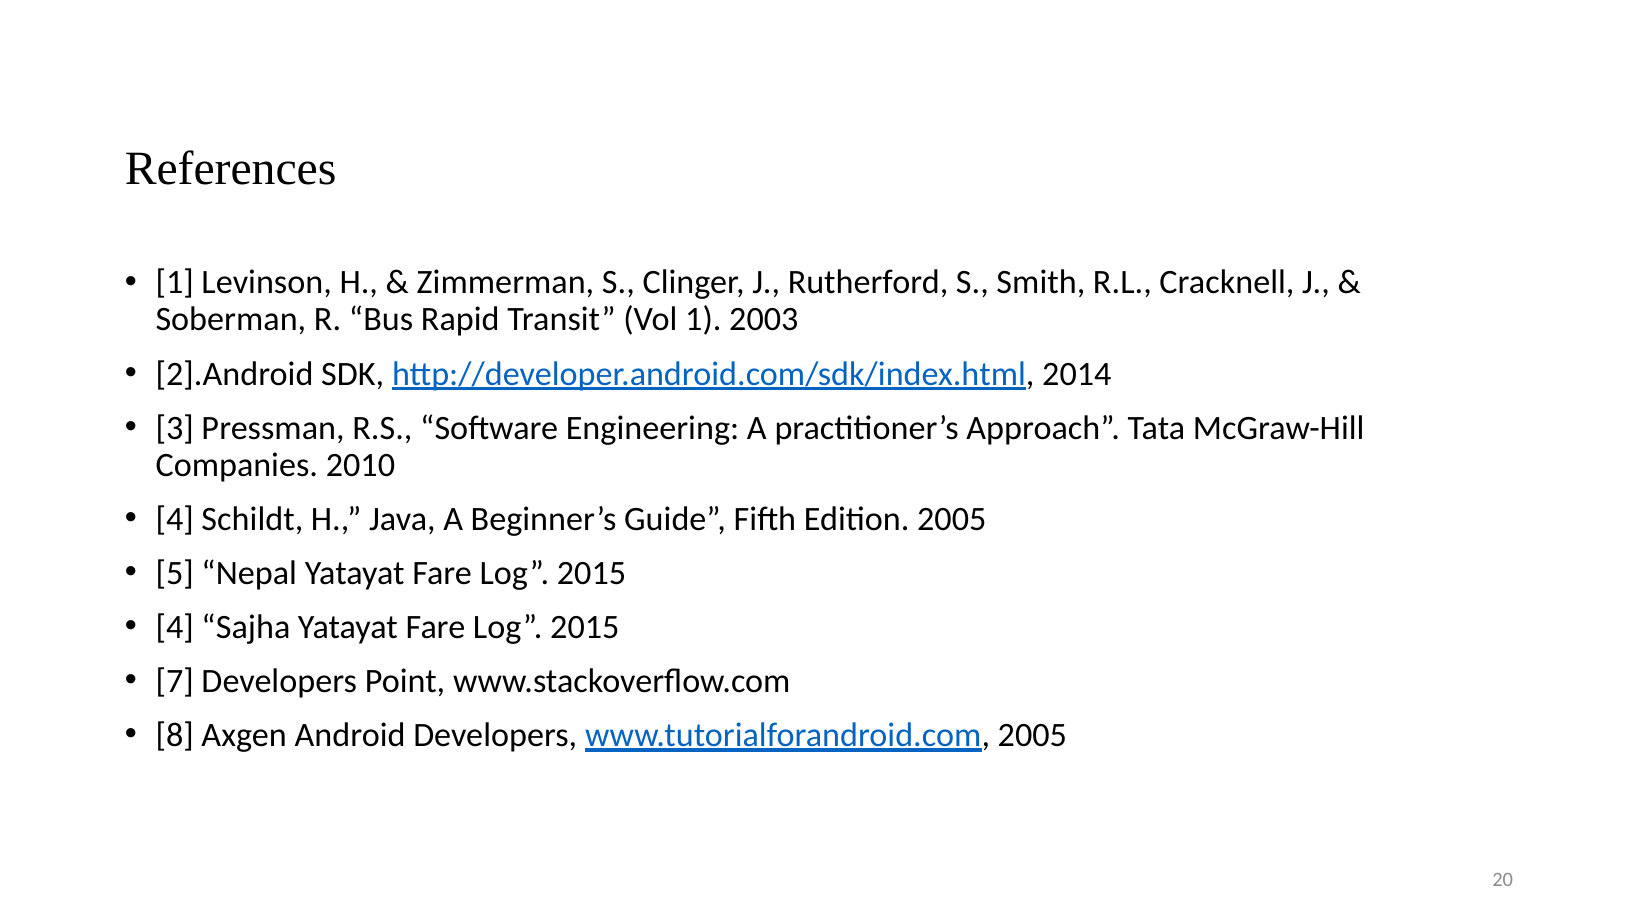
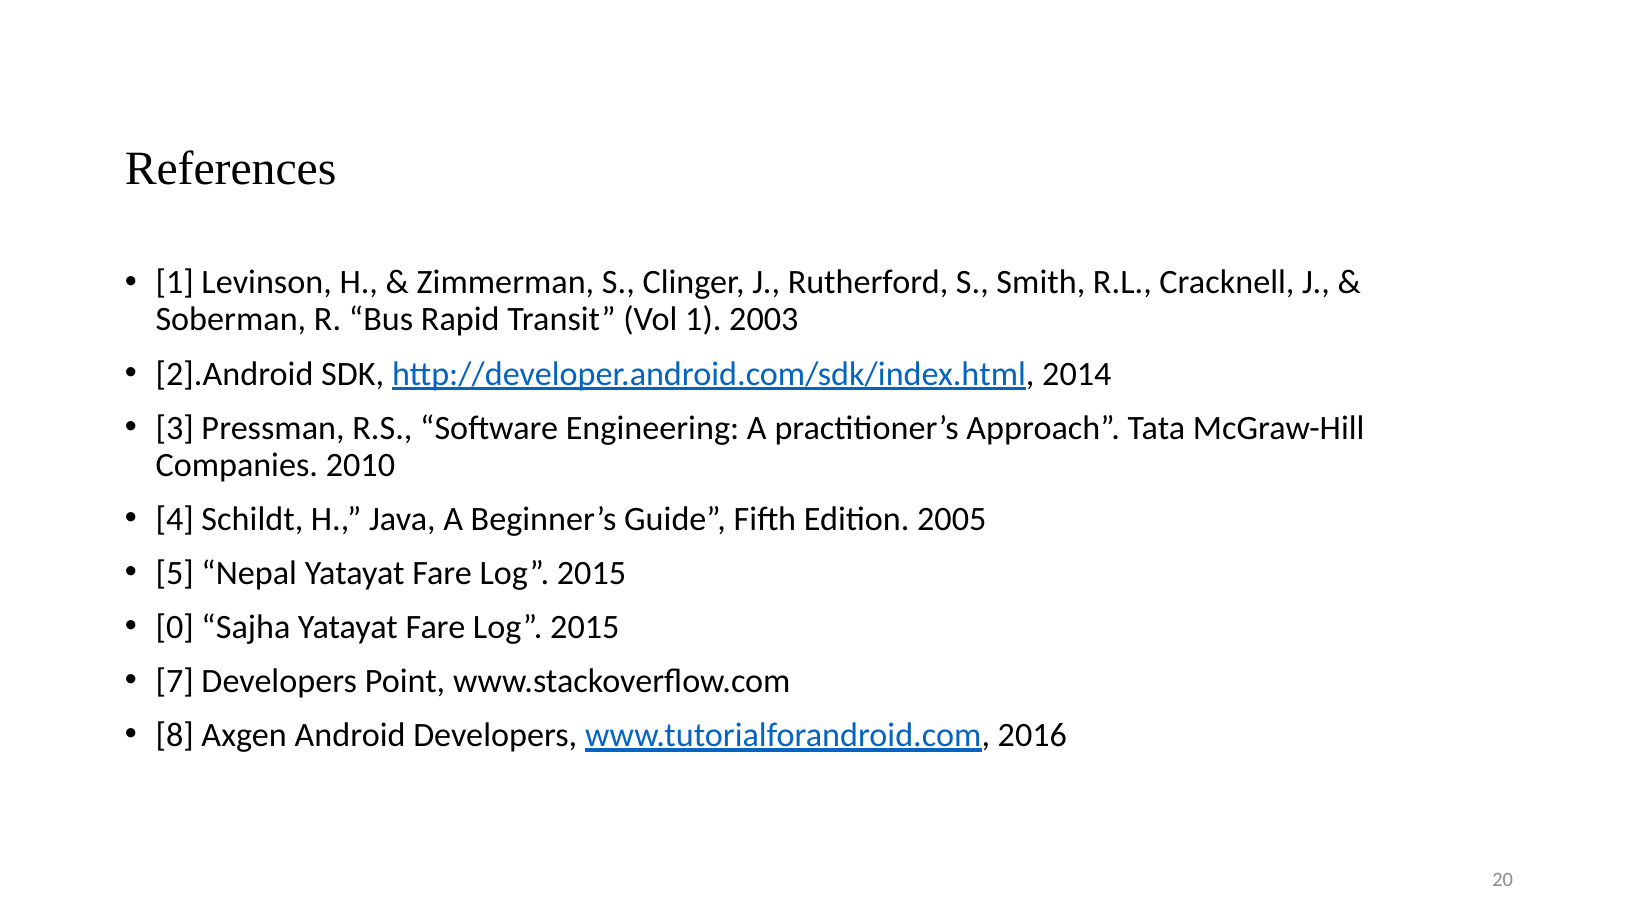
4: 4 -> 0 (175, 627)
www.tutorialforandroid.com 2005: 2005 -> 2016 (1032, 736)
